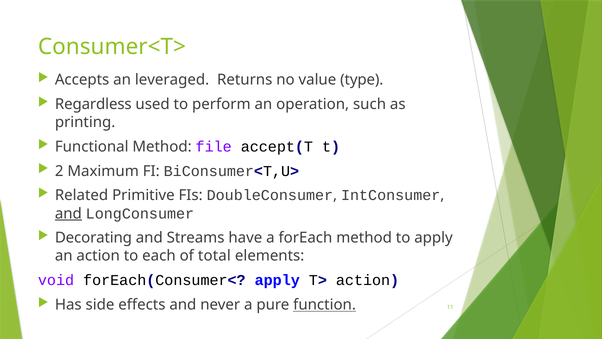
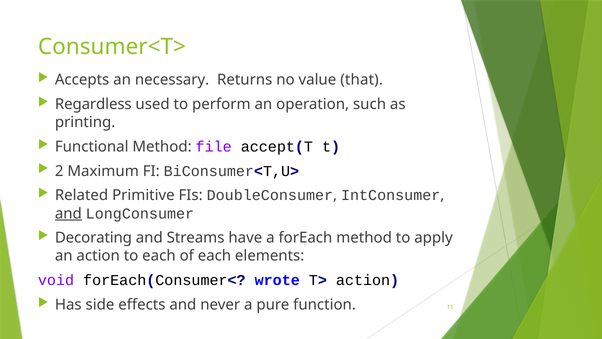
leveraged: leveraged -> necessary (172, 80)
type: type -> that (362, 80)
of total: total -> each (214, 256)
forEach(Consumer< apply: apply -> wrote (277, 280)
function underline: present -> none (325, 304)
